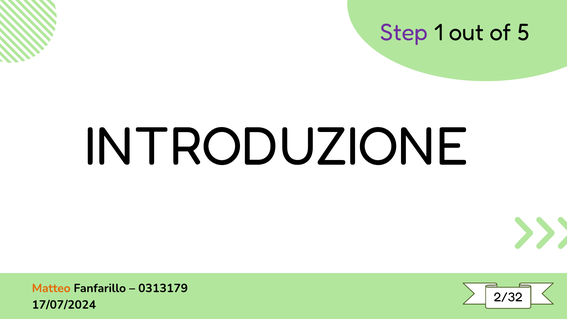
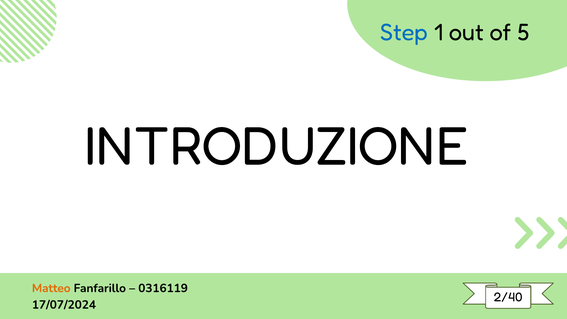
Step colour: purple -> blue (404, 32)
0313179: 0313179 -> 0316119 (163, 288)
2/32: 2/32 -> 2/40 (508, 297)
